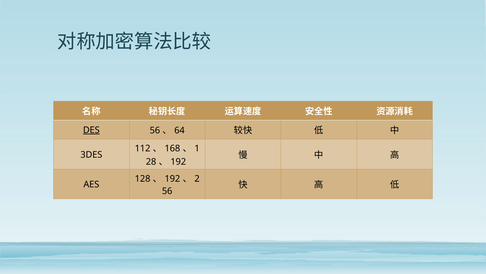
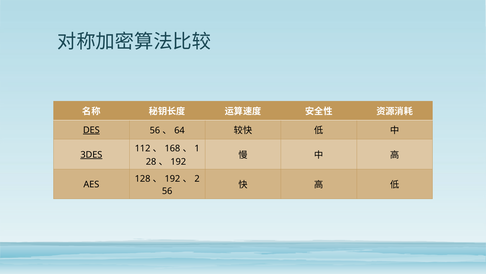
3DES underline: none -> present (91, 154)
